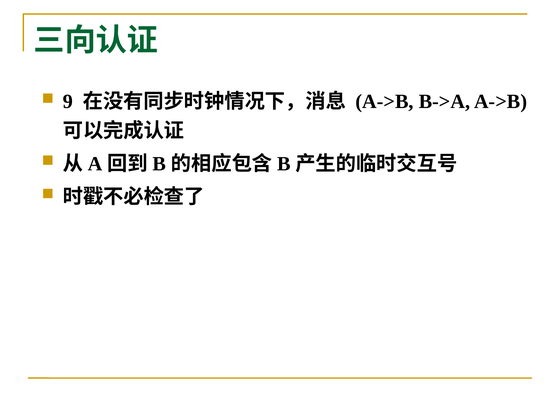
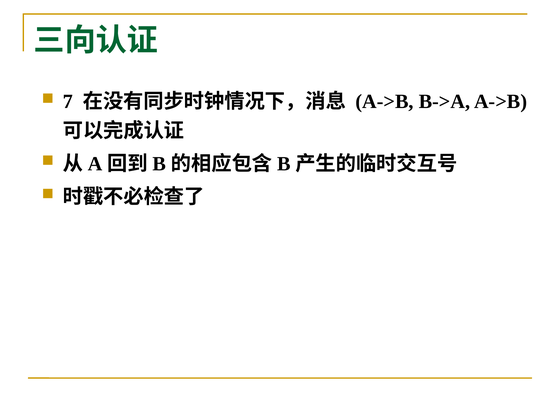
9: 9 -> 7 (68, 102)
